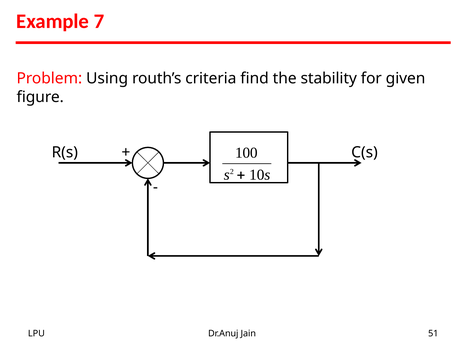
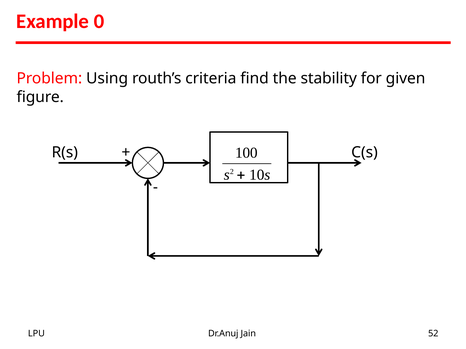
7: 7 -> 0 (99, 22)
51: 51 -> 52 (433, 334)
